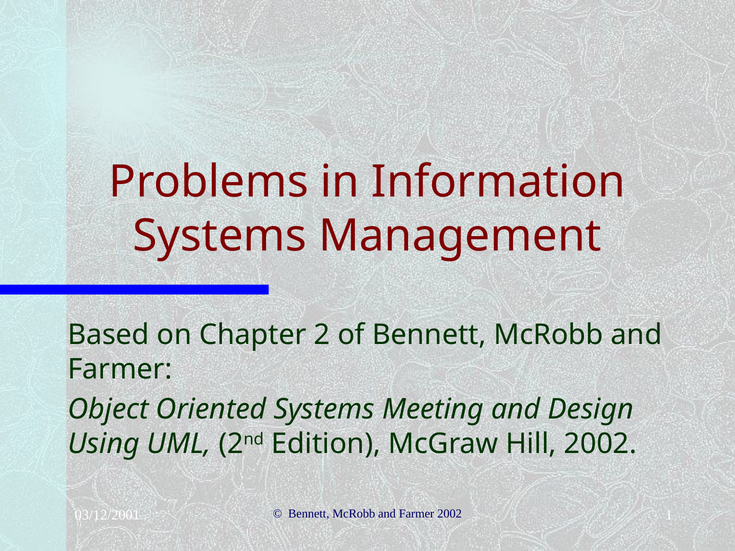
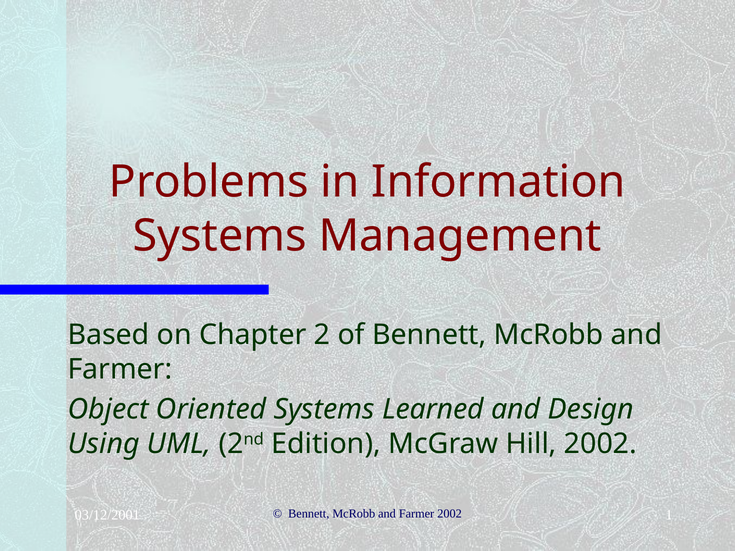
Meeting: Meeting -> Learned (433, 410)
